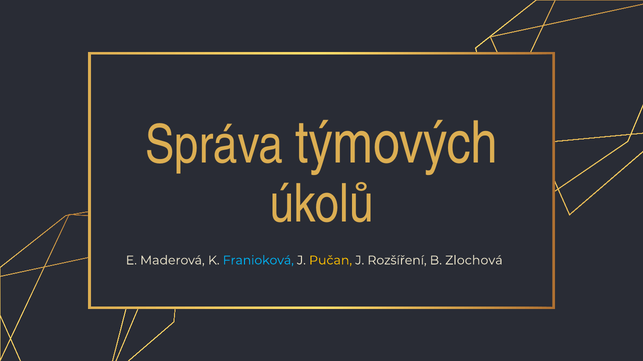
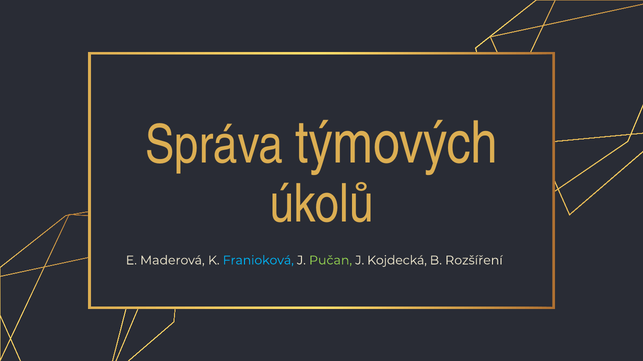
Pučan colour: yellow -> light green (331, 261)
Rozšíření: Rozšíření -> Kojdecká (397, 261)
Zlochová: Zlochová -> Rozšíření (474, 261)
